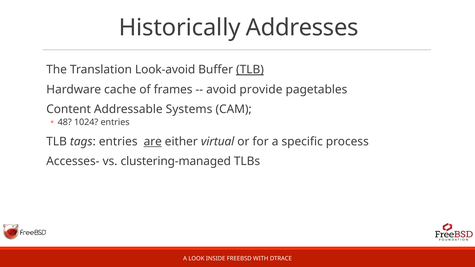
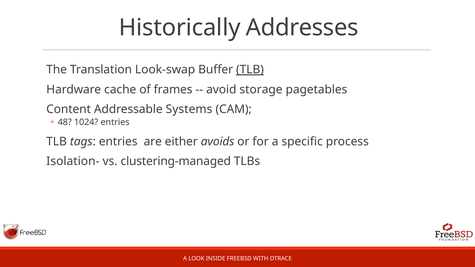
Look-avoid: Look-avoid -> Look-swap (165, 70)
provide: provide -> storage (261, 90)
are underline: present -> none (153, 142)
virtual: virtual -> avoids (218, 142)
Accesses-: Accesses- -> Isolation- (73, 161)
